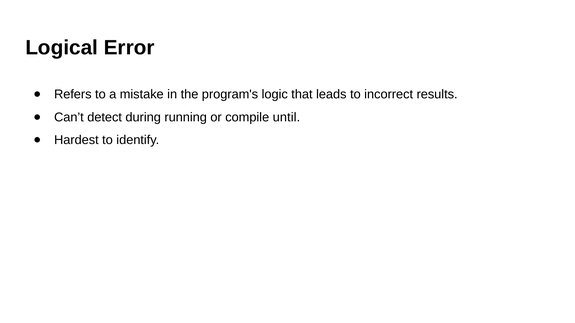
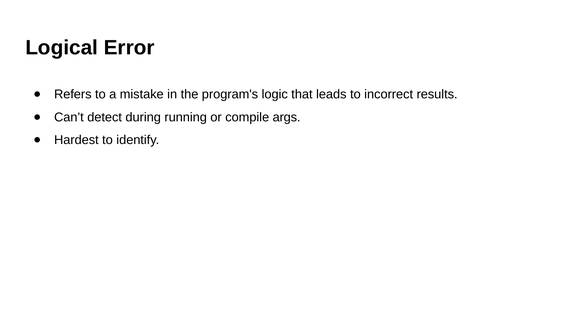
until: until -> args (287, 117)
